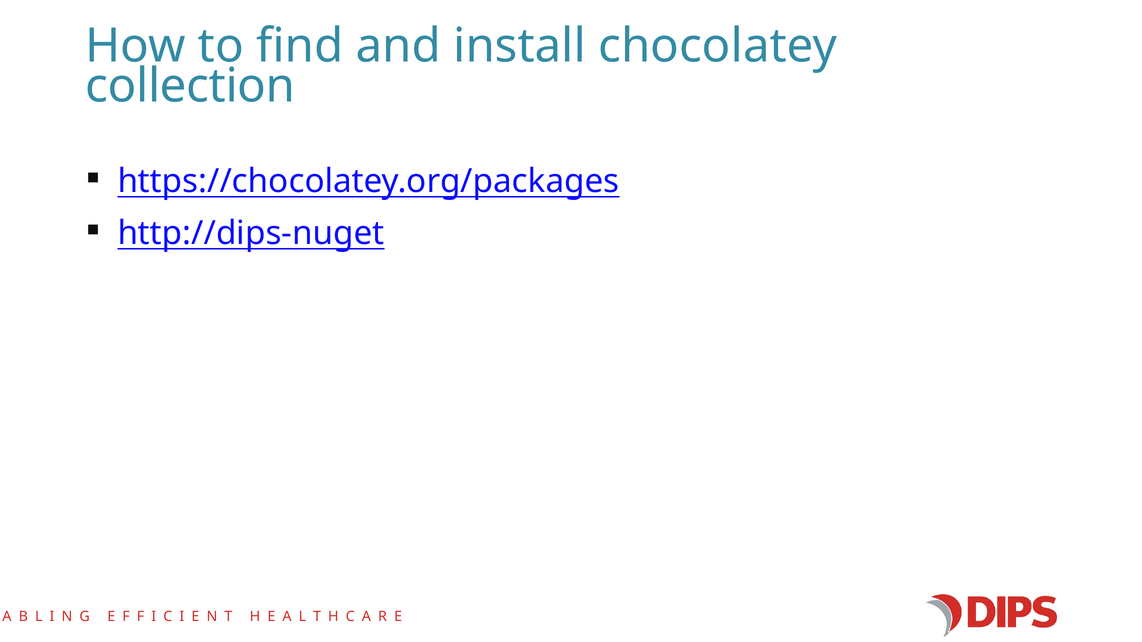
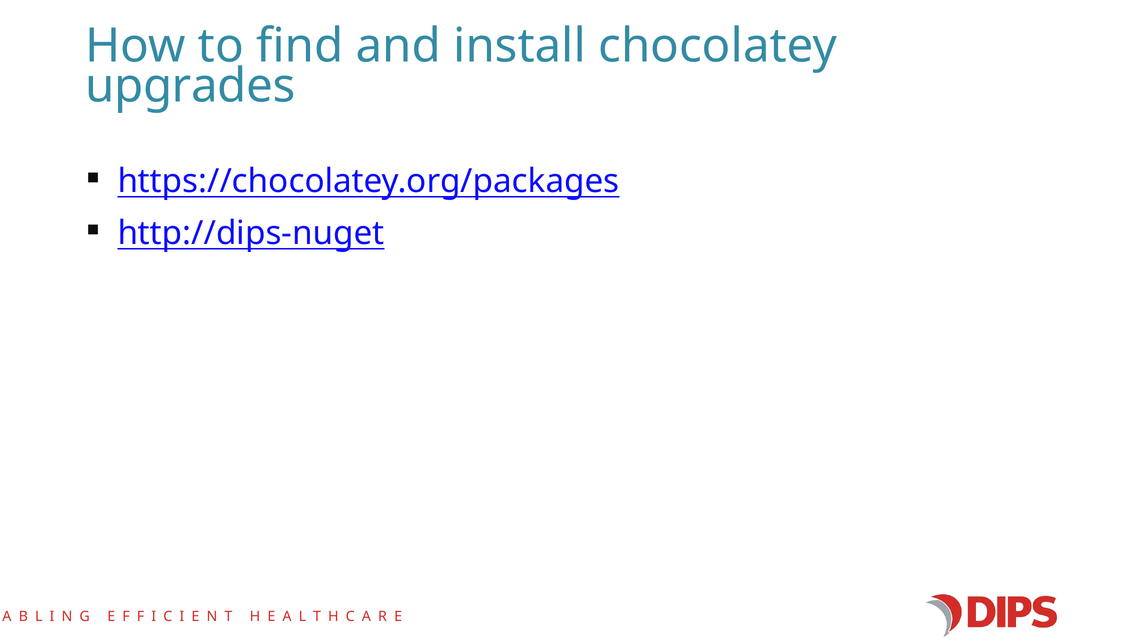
collection: collection -> upgrades (190, 86)
